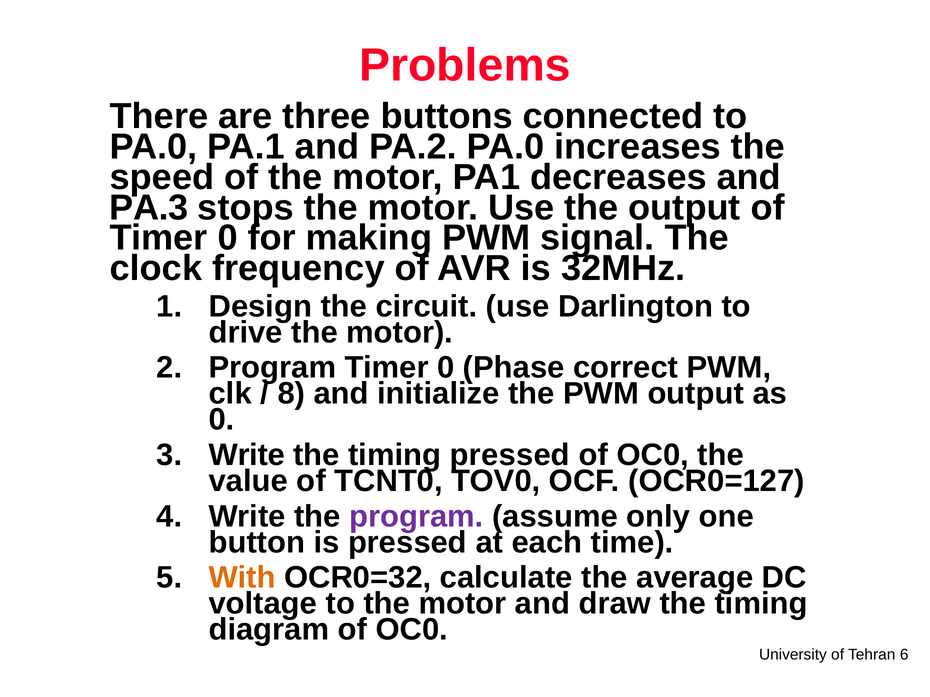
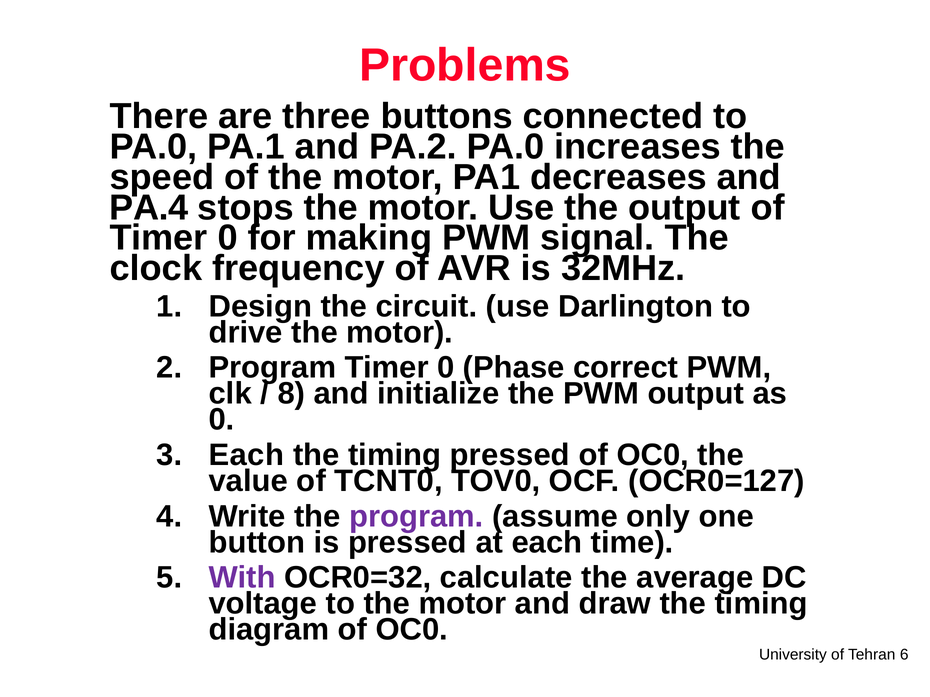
PA.3: PA.3 -> PA.4 (149, 208)
Write: Write -> Each (246, 455)
With colour: orange -> purple (242, 578)
